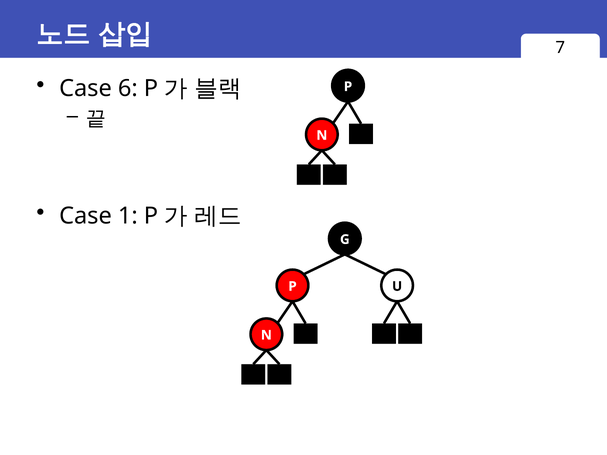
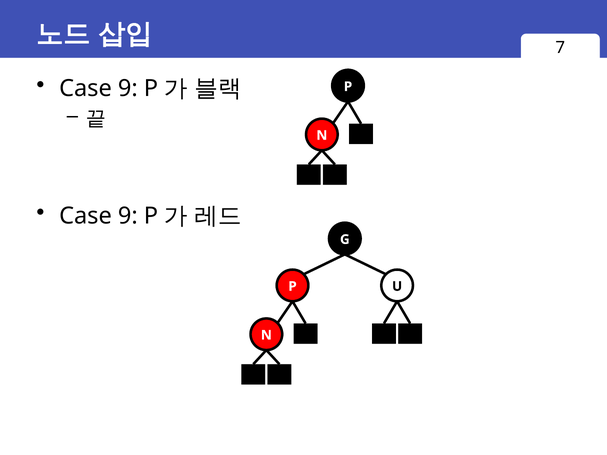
6: 6 -> 9 (128, 89)
1: 1 -> 9 (128, 216)
